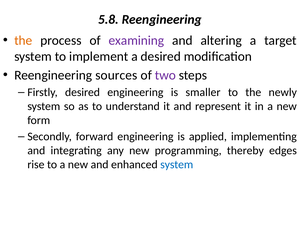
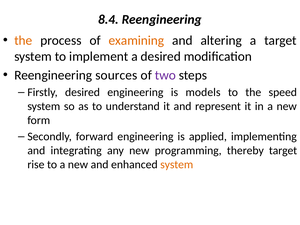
5.8: 5.8 -> 8.4 (108, 19)
examining colour: purple -> orange (136, 40)
smaller: smaller -> models (203, 92)
newly: newly -> speed (283, 92)
thereby edges: edges -> target (283, 151)
system colour: blue -> orange (177, 165)
